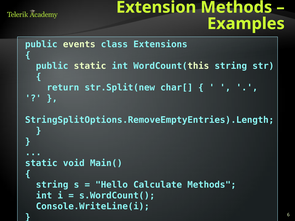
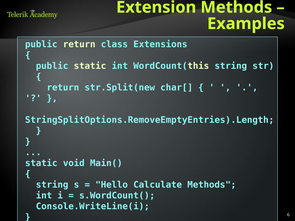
public events: events -> return (79, 44)
